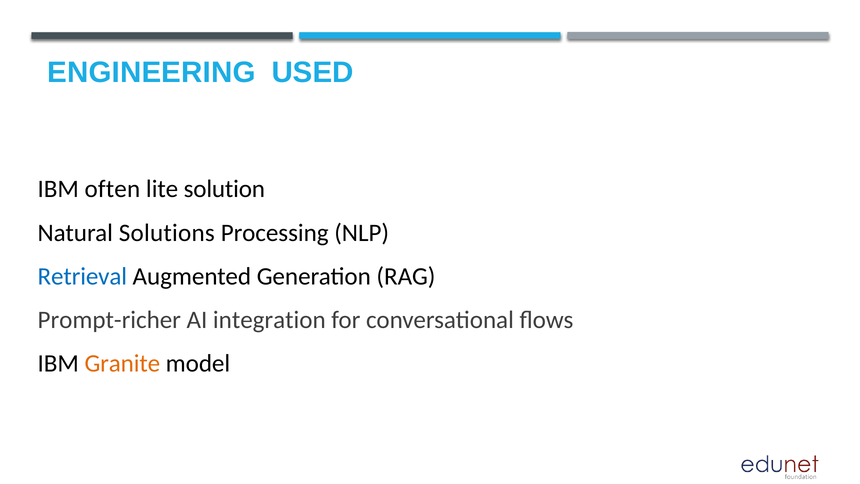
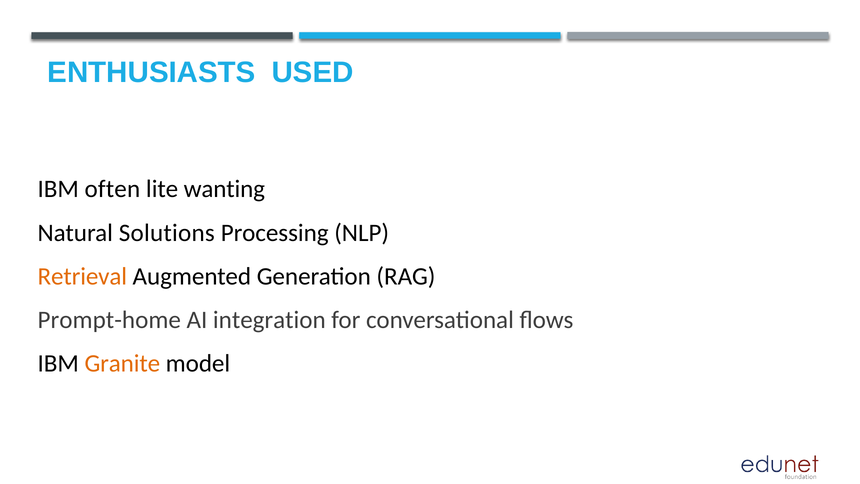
ENGINEERING: ENGINEERING -> ENTHUSIASTS (152, 73)
solution: solution -> wanting (224, 189)
Retrieval colour: blue -> orange (82, 276)
Prompt-richer: Prompt-richer -> Prompt-home (109, 320)
